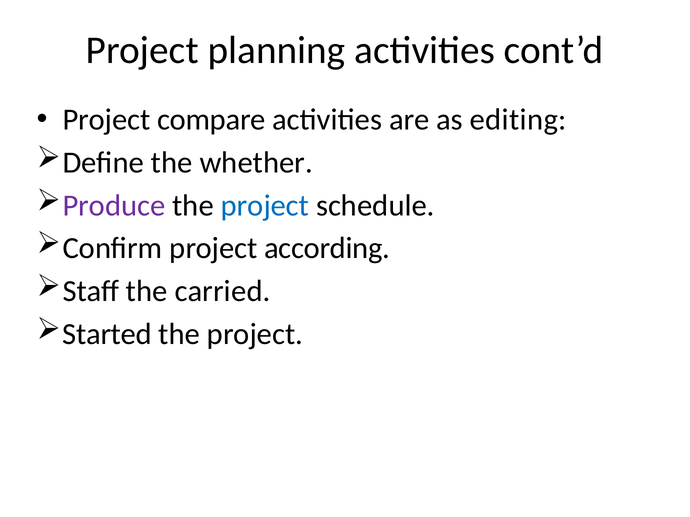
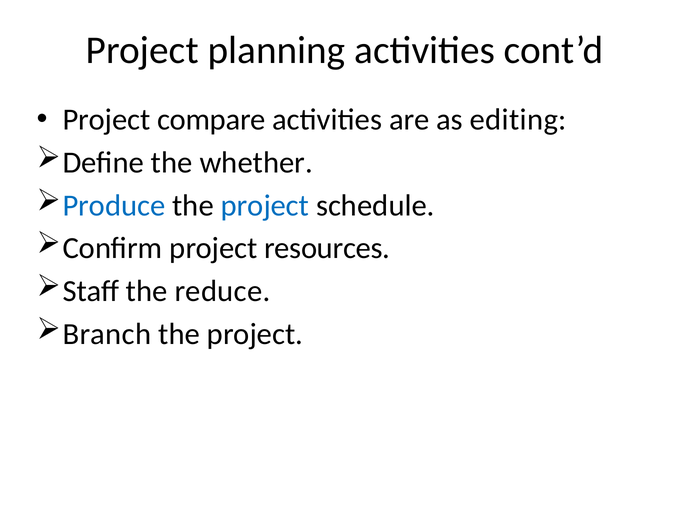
Produce colour: purple -> blue (114, 206)
according: according -> resources (327, 249)
carried: carried -> reduce (222, 291)
Started: Started -> Branch (107, 334)
